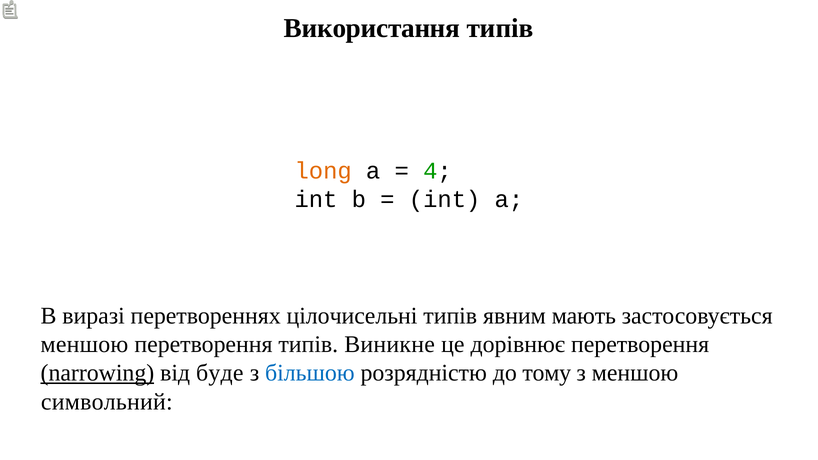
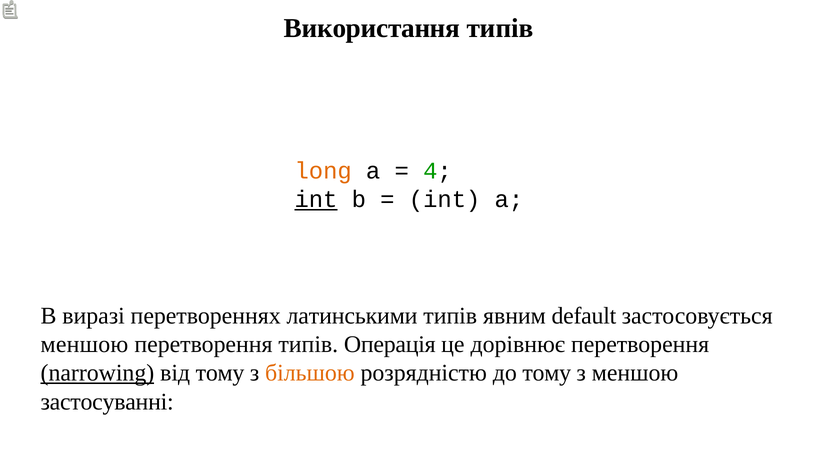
int underline: none -> present (316, 200)
цілочисельні: цілочисельні -> латинськими (352, 316)
мають: мають -> default (584, 316)
Виникне: Виникне -> Операція (390, 344)
від буде: буде -> тому (220, 373)
більшою colour: blue -> orange (310, 373)
символьний: символьний -> застосуванні (107, 402)
